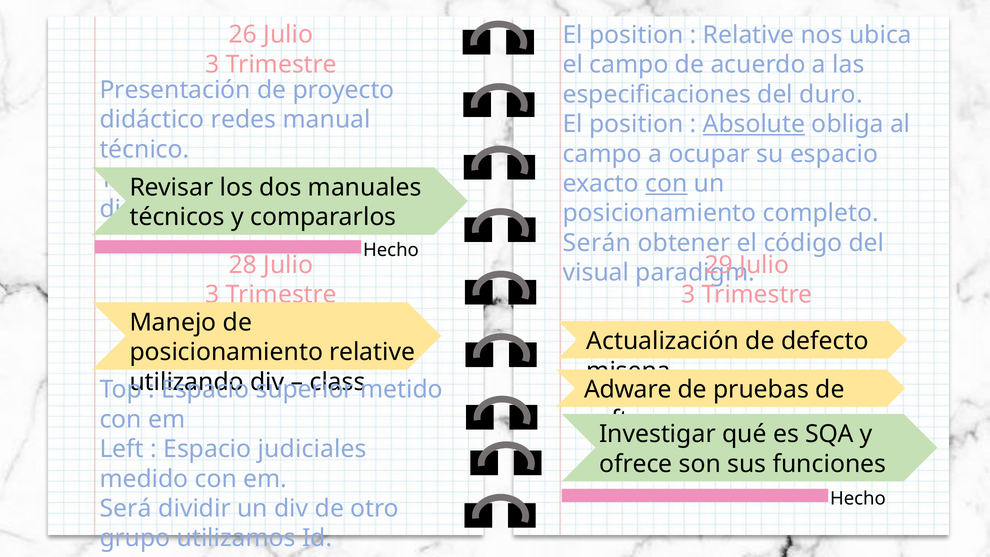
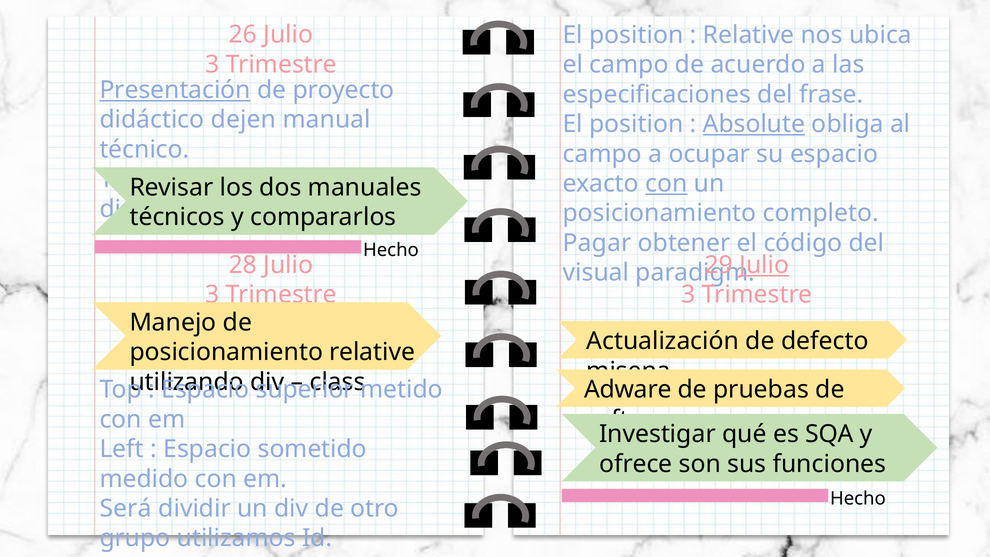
Presentación underline: none -> present (175, 90)
duro: duro -> frase (831, 94)
redes: redes -> dejen (243, 120)
Serán: Serán -> Pagar (597, 243)
Julio underline: none -> present (764, 265)
judiciales: judiciales -> sometido (312, 449)
